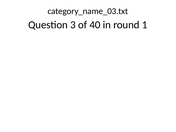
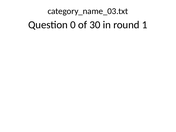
3: 3 -> 0 (73, 25)
40: 40 -> 30 (95, 25)
